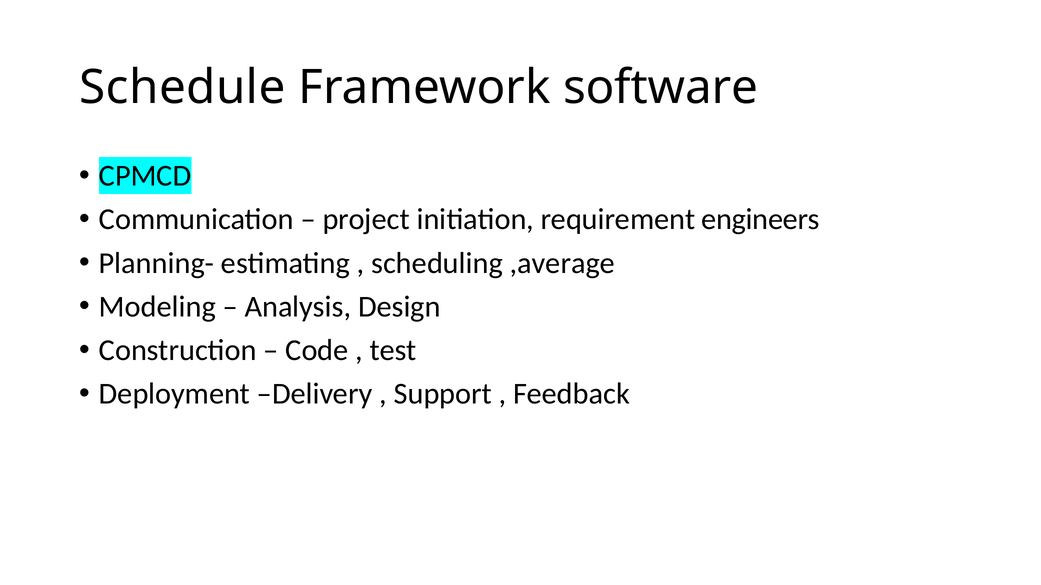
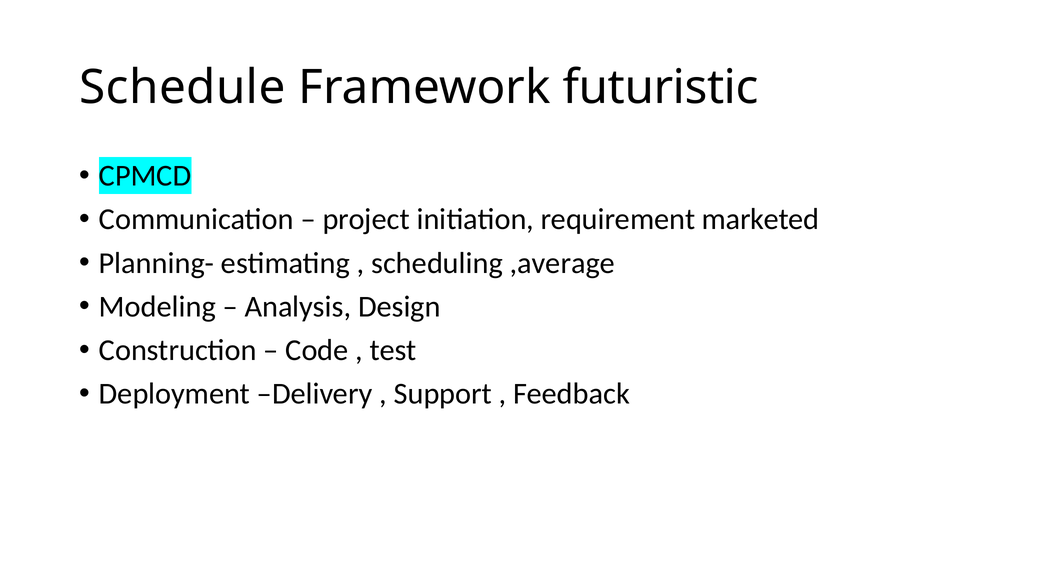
software: software -> futuristic (661, 87)
engineers: engineers -> marketed (761, 220)
